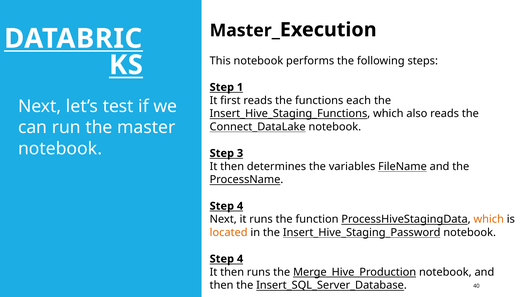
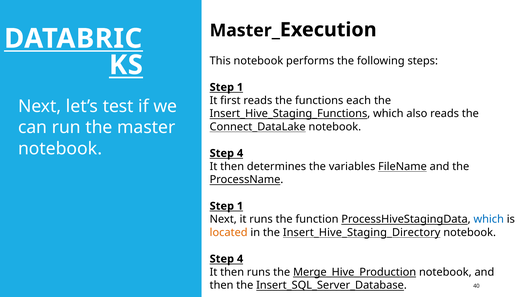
3: 3 -> 4 (240, 153)
4: 4 -> 1 (240, 206)
which colour: orange -> blue (489, 219)
Insert_Hive_Staging_Password: Insert_Hive_Staging_Password -> Insert_Hive_Staging_Directory (362, 232)
